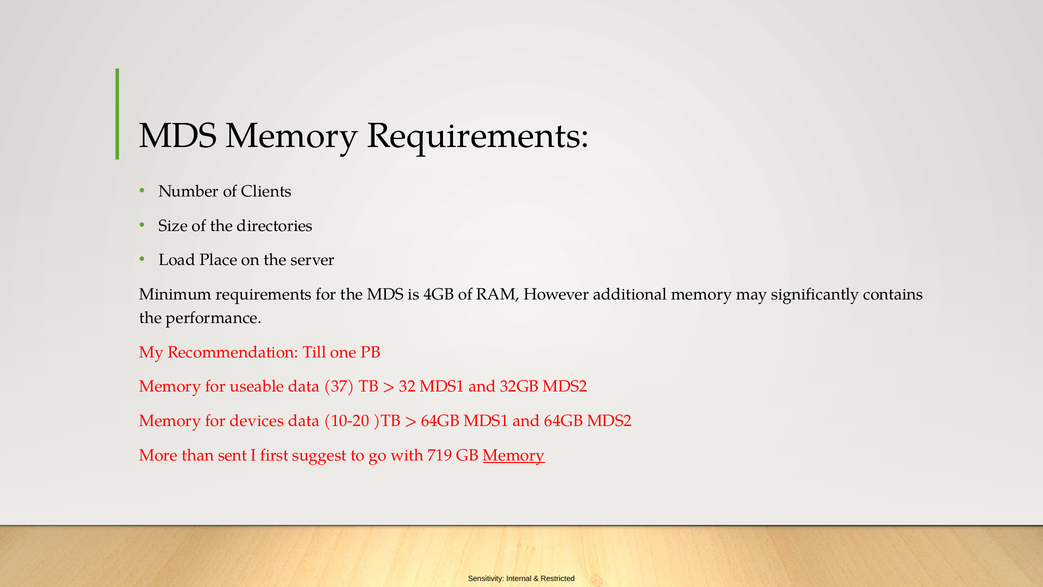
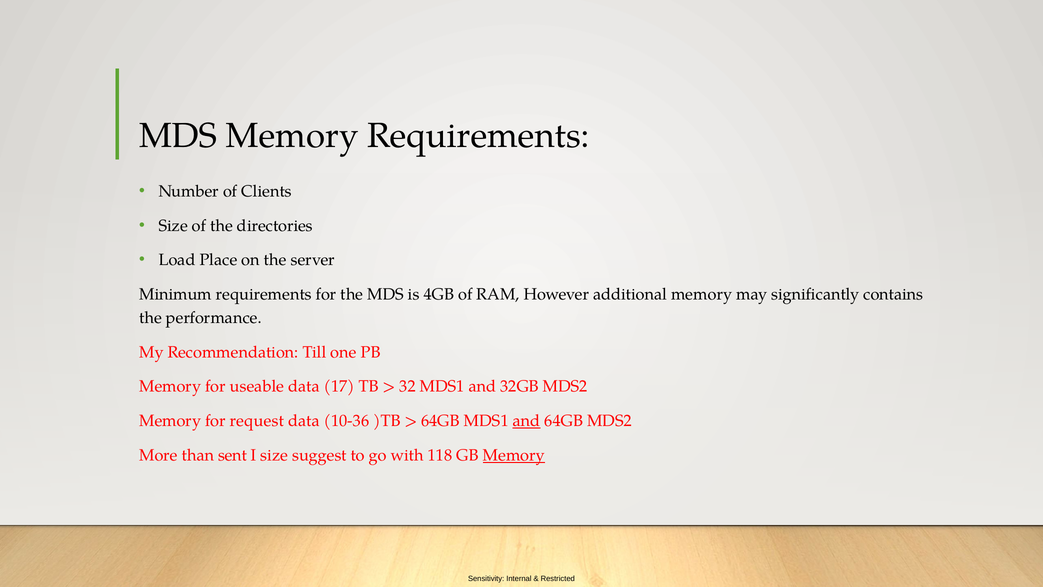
37: 37 -> 17 (339, 386)
devices: devices -> request (257, 421)
10-20: 10-20 -> 10-36 (346, 421)
and underline: none -> present (526, 421)
I first: first -> size (274, 455)
719: 719 -> 118 (440, 455)
